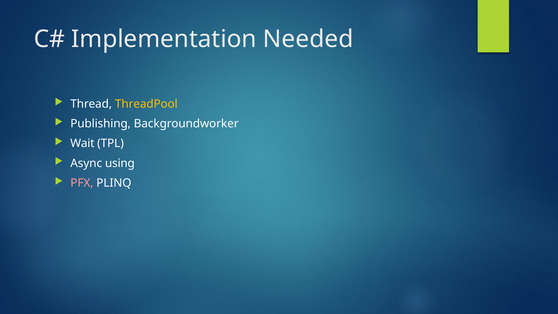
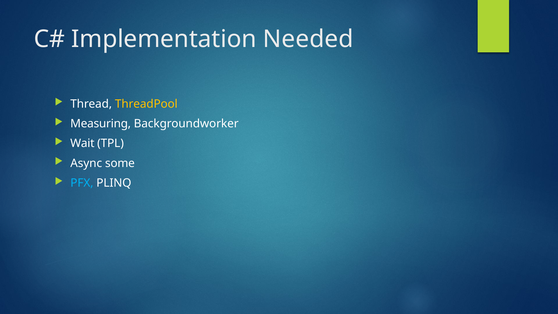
Publishing: Publishing -> Measuring (101, 124)
using: using -> some (120, 163)
PFX colour: pink -> light blue (82, 183)
